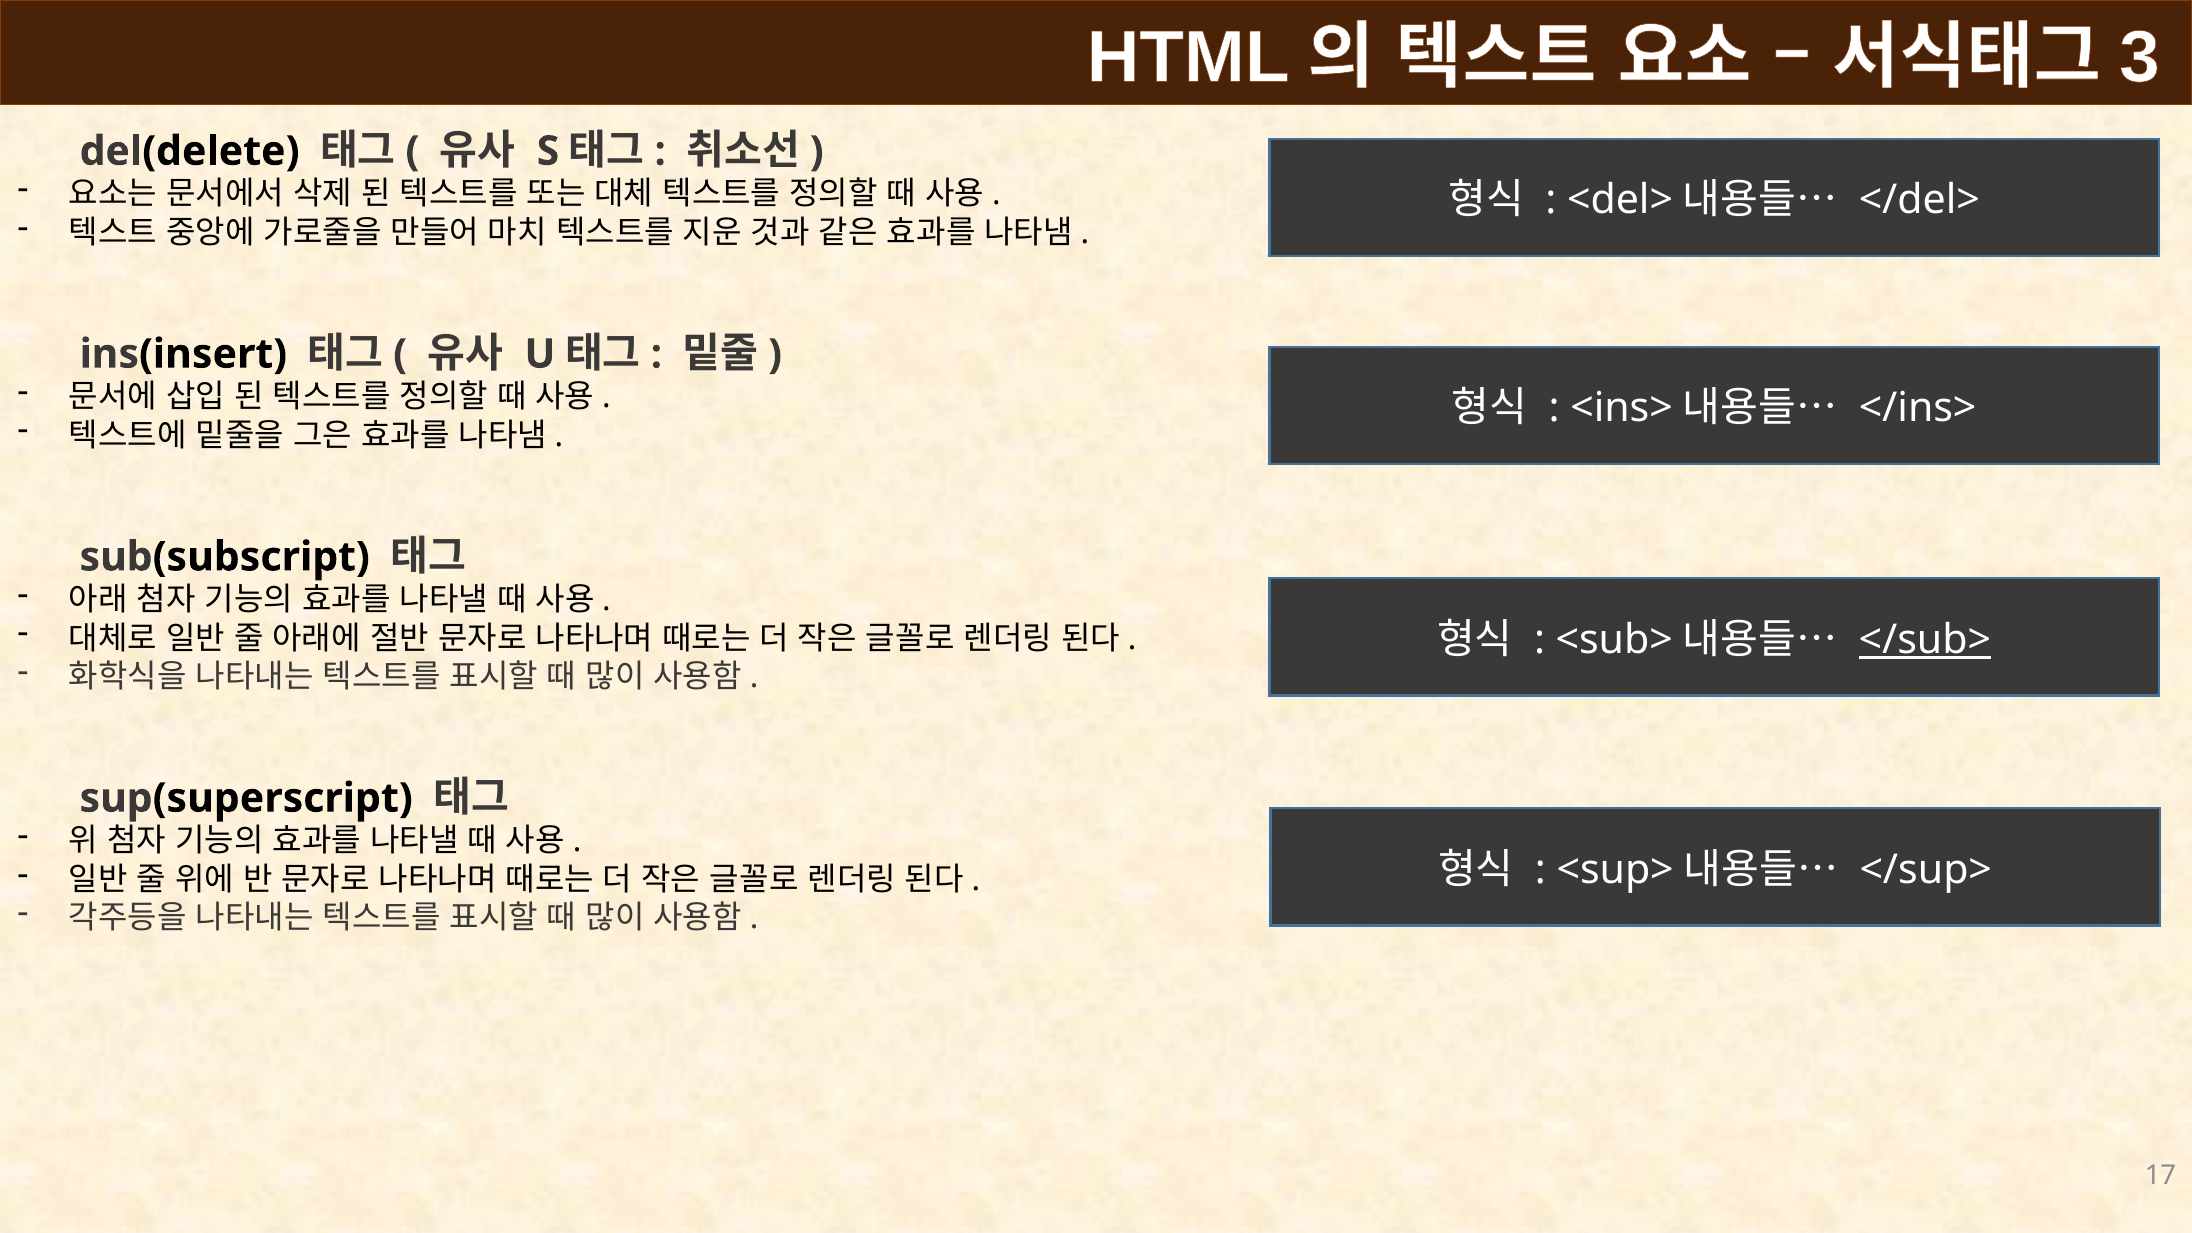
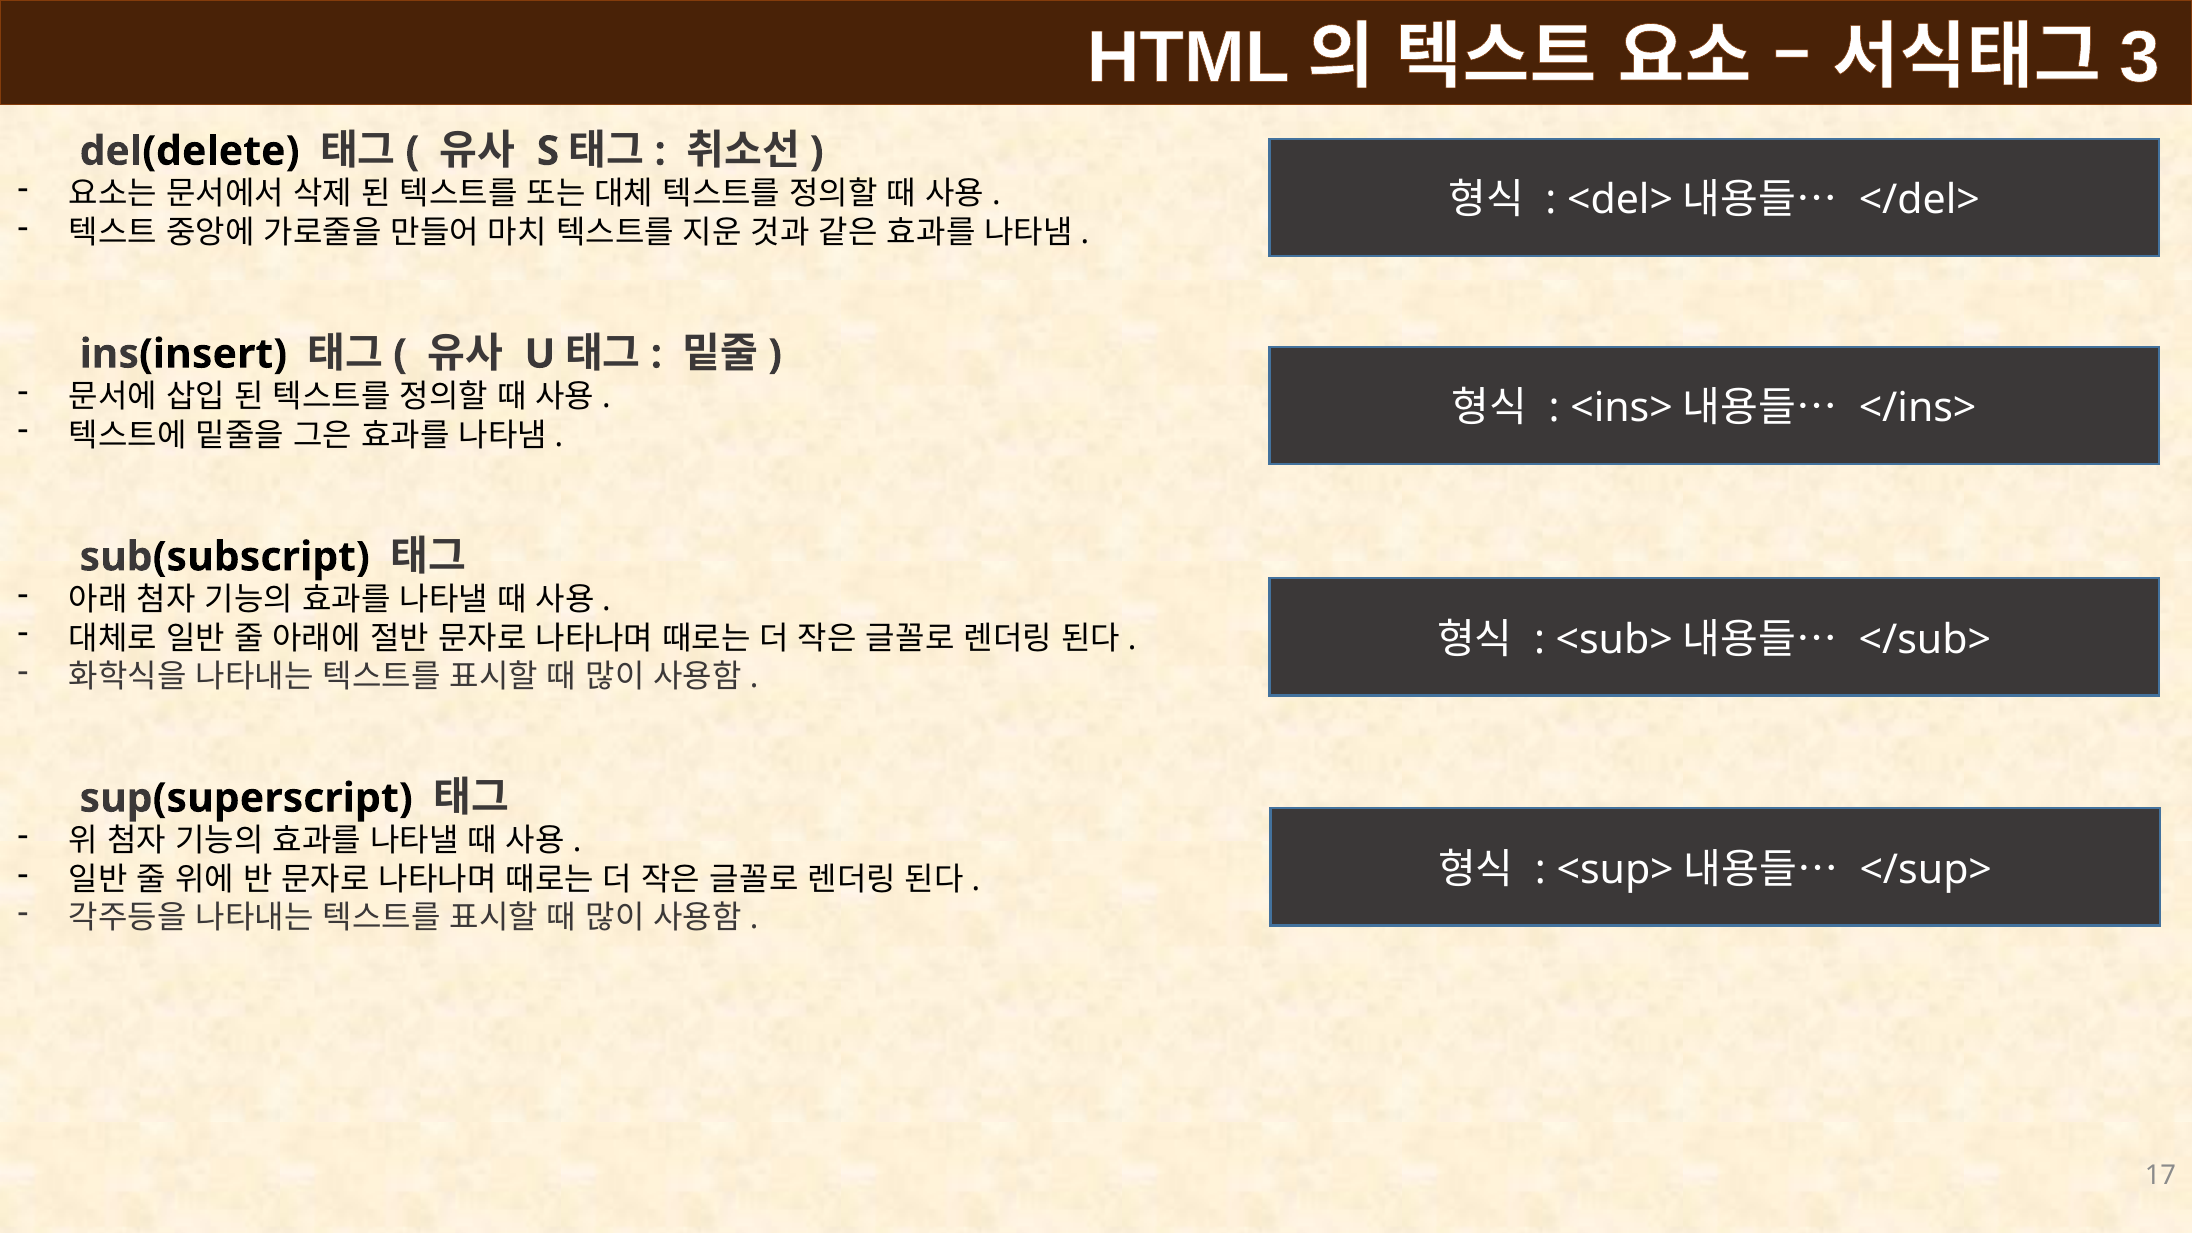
</sub> underline: present -> none (1925, 640)
